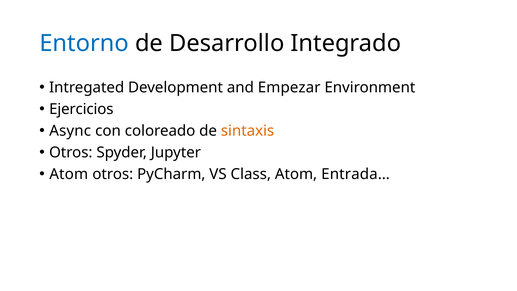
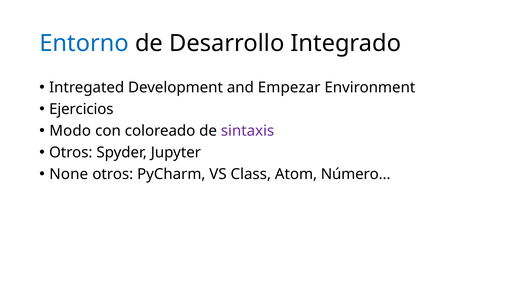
Async: Async -> Modo (70, 131)
sintaxis colour: orange -> purple (248, 131)
Atom: Atom -> None (69, 174)
Entrada…: Entrada… -> Número… (356, 174)
